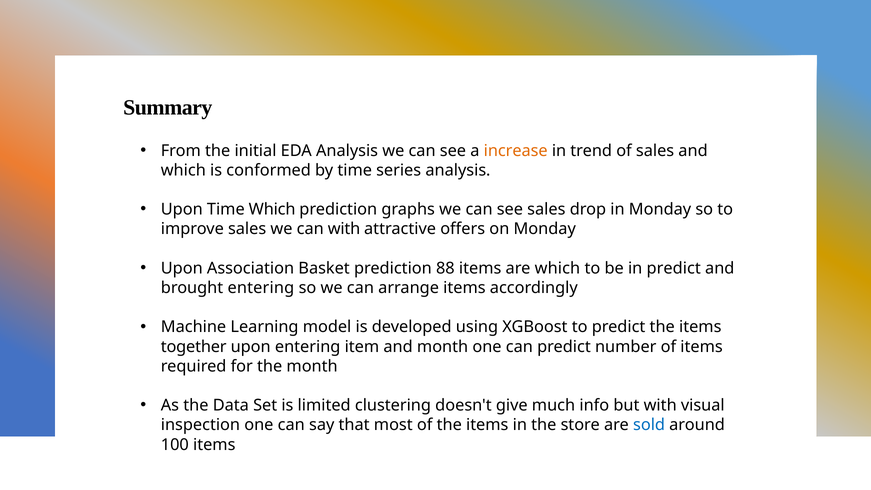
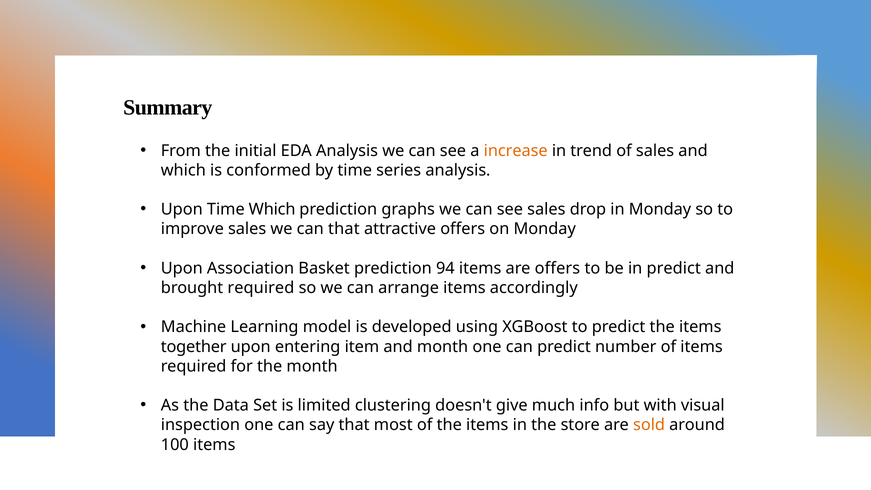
can with: with -> that (344, 229)
88: 88 -> 94 (445, 268)
are which: which -> offers (557, 268)
brought entering: entering -> required (261, 288)
sold colour: blue -> orange (649, 425)
